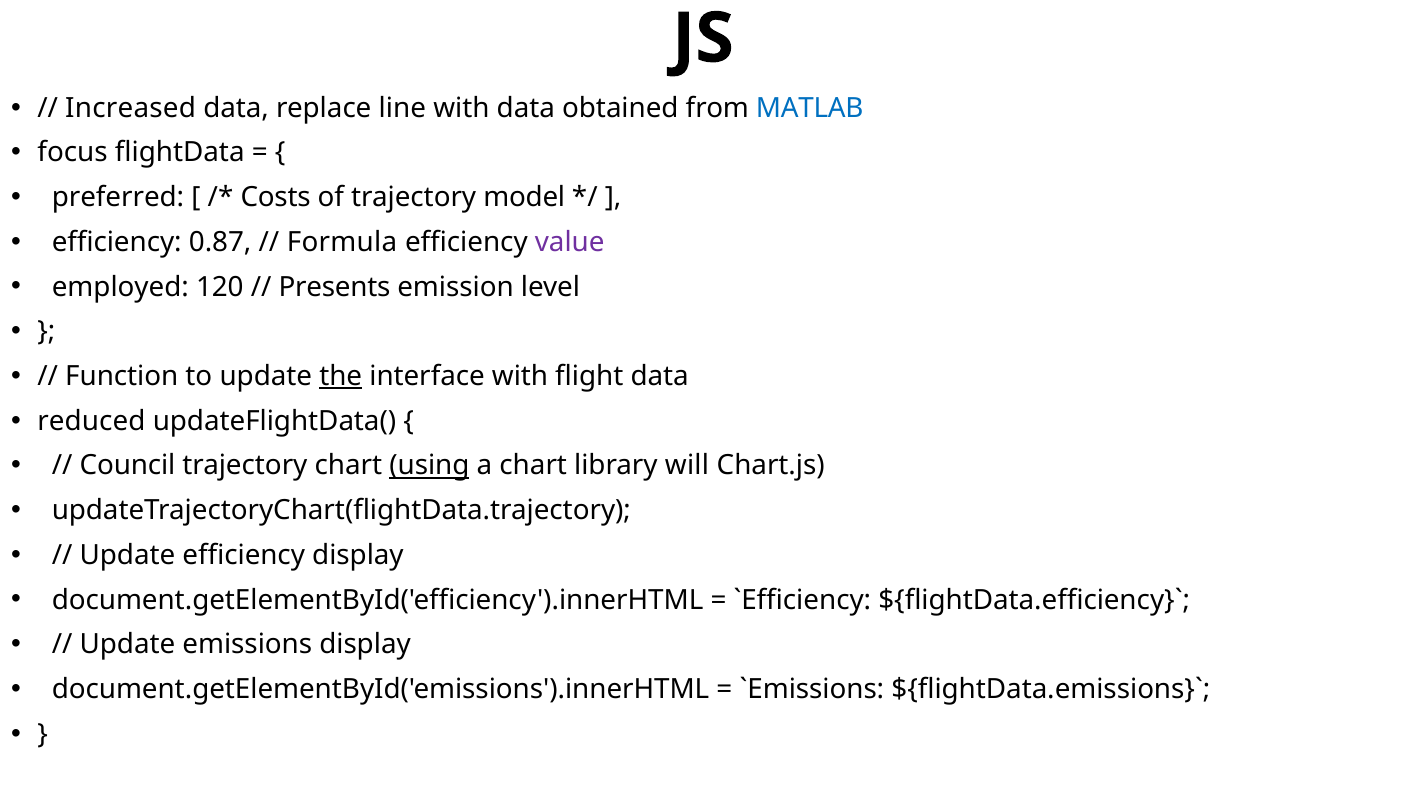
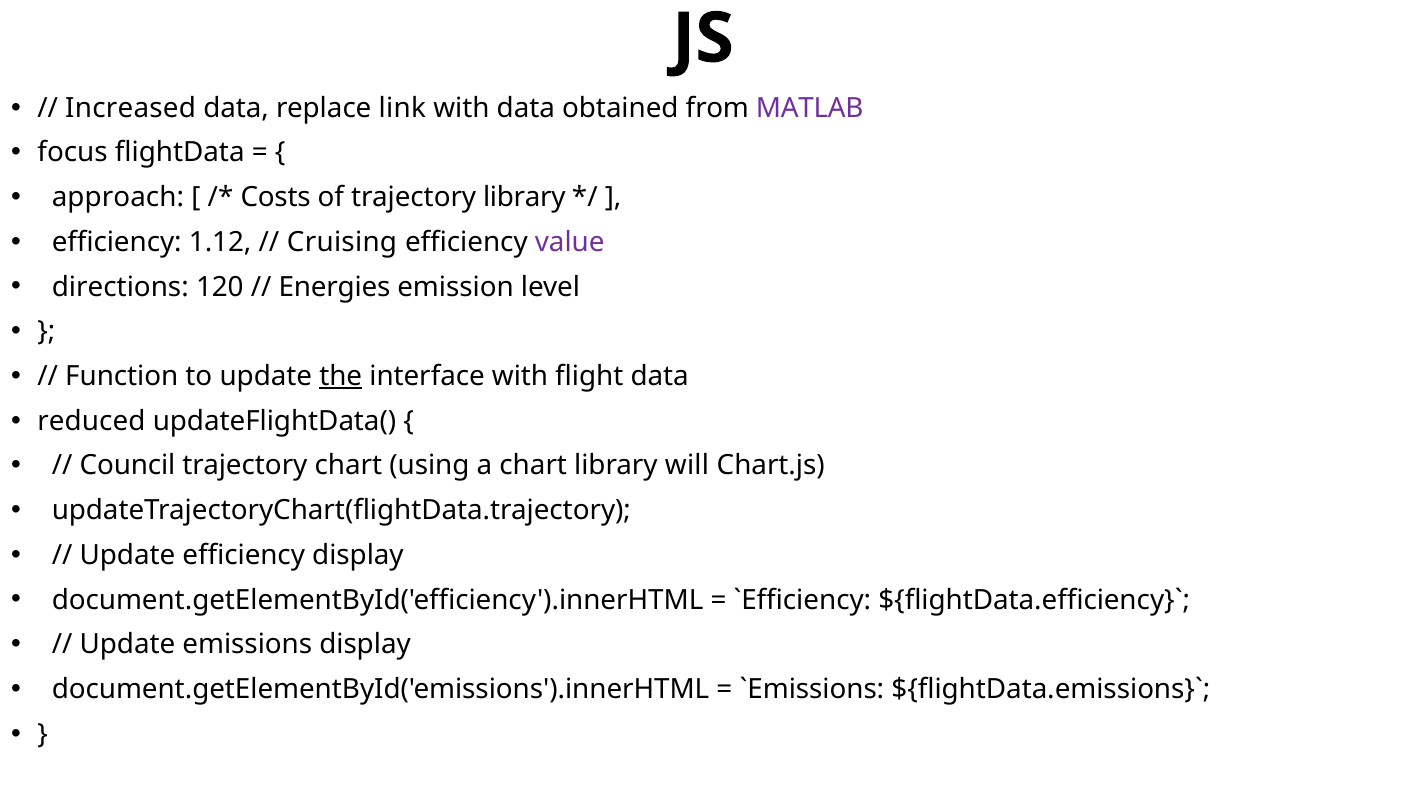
line: line -> link (402, 108)
MATLAB colour: blue -> purple (810, 108)
preferred: preferred -> approach (118, 197)
trajectory model: model -> library (524, 197)
0.87: 0.87 -> 1.12 (220, 242)
Formula: Formula -> Cruising (342, 242)
employed: employed -> directions (120, 287)
Presents: Presents -> Energies (334, 287)
using underline: present -> none (429, 466)
